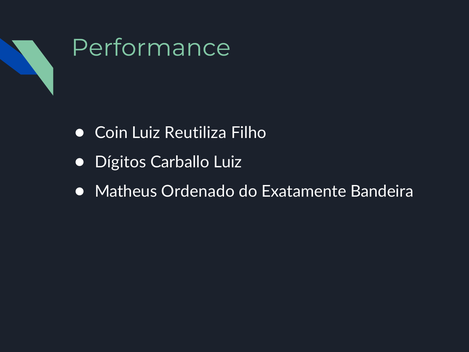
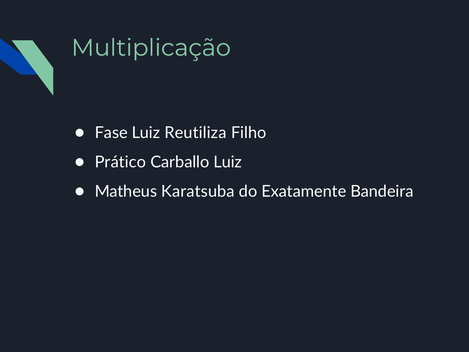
Performance: Performance -> Multiplicação (151, 48)
Coin: Coin -> Fase (111, 133)
Dígitos: Dígitos -> Prático (120, 162)
Ordenado: Ordenado -> Karatsuba (198, 191)
